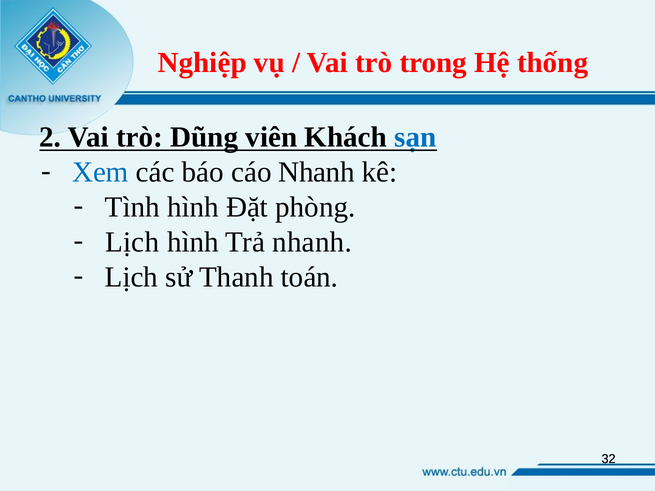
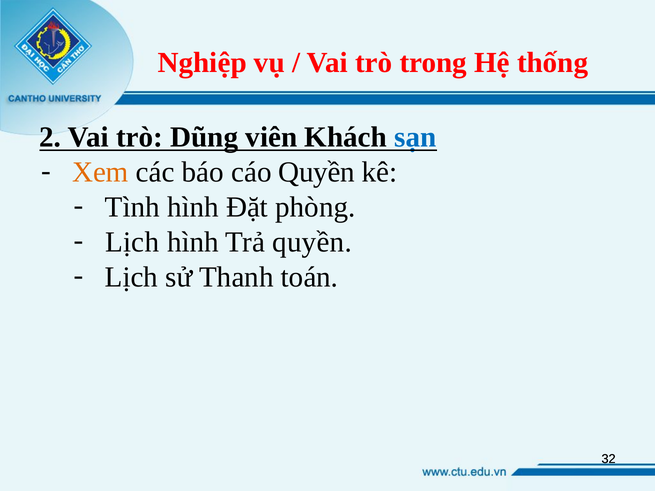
Xem colour: blue -> orange (100, 172)
cáo Nhanh: Nhanh -> Quyền (317, 172)
Trả nhanh: nhanh -> quyền (312, 242)
